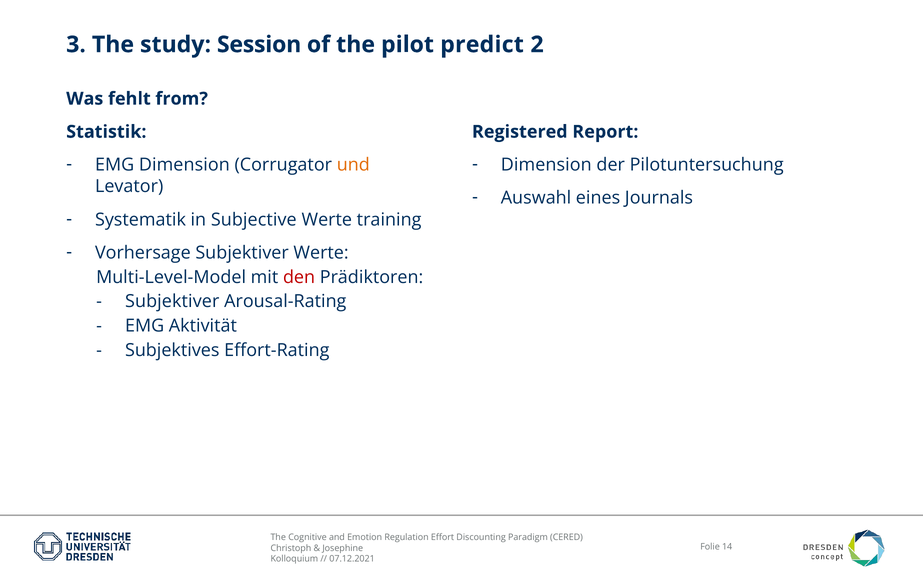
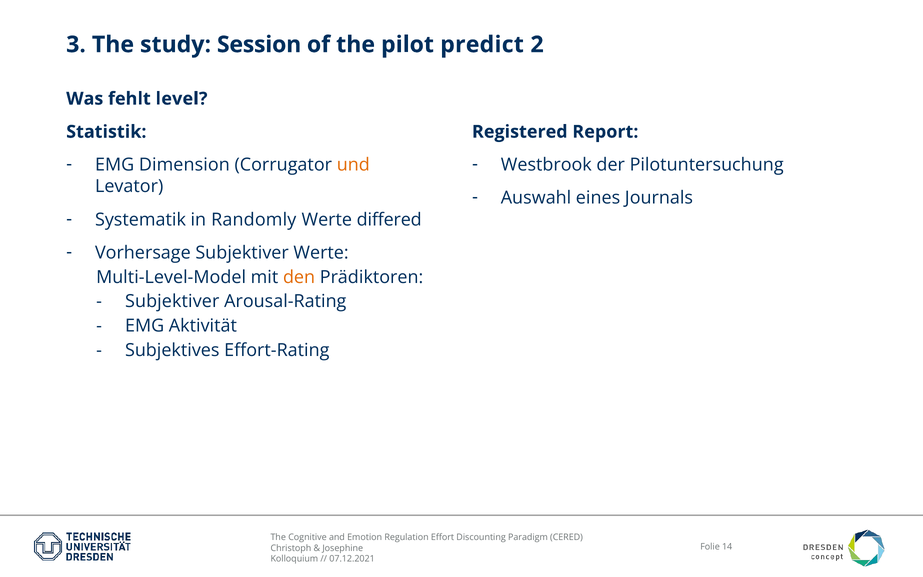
from: from -> level (182, 99)
Dimension: Dimension -> Westbrook (546, 165)
Subjective: Subjective -> Randomly (254, 220)
training: training -> differed (389, 220)
den colour: red -> orange (299, 277)
